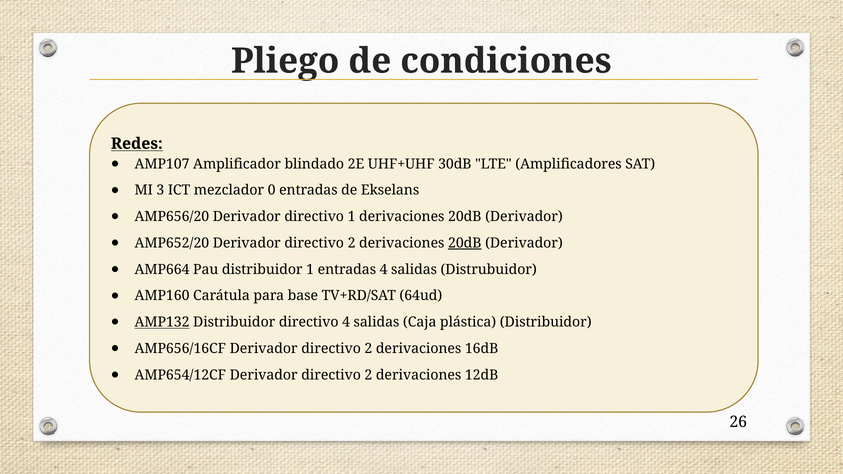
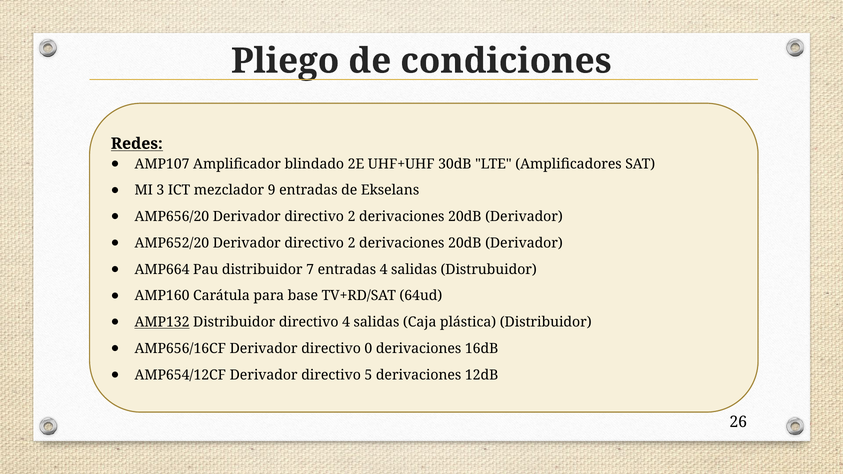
0: 0 -> 9 (272, 190)
AMP656/20 Derivador directivo 1: 1 -> 2 (352, 217)
20dB underline: present -> none (465, 243)
distribuidor 1: 1 -> 7 (310, 269)
AMP656/16CF Derivador directivo 2: 2 -> 0 (368, 349)
AMP654/12CF Derivador directivo 2: 2 -> 5 (368, 375)
